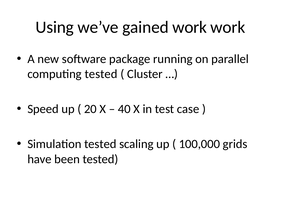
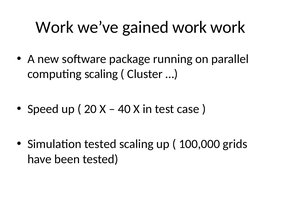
Using: Using -> Work (55, 27)
computing tested: tested -> scaling (101, 74)
